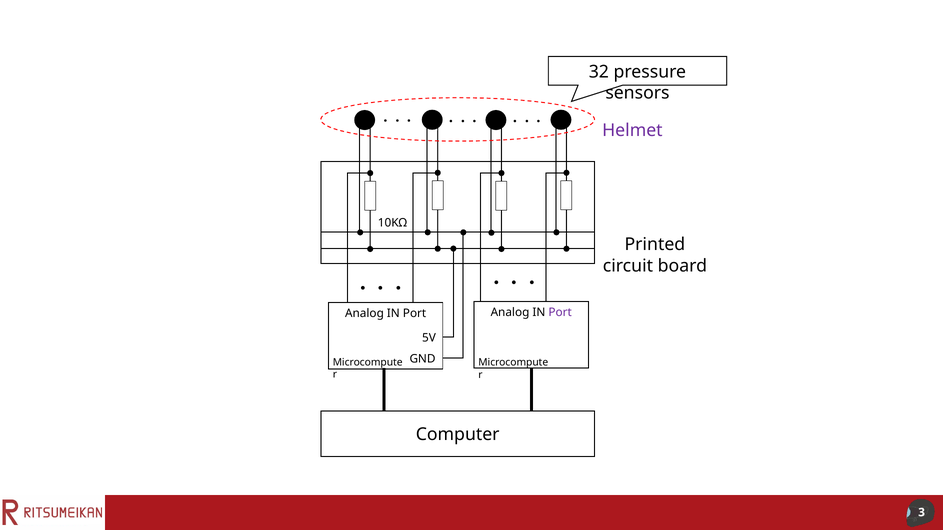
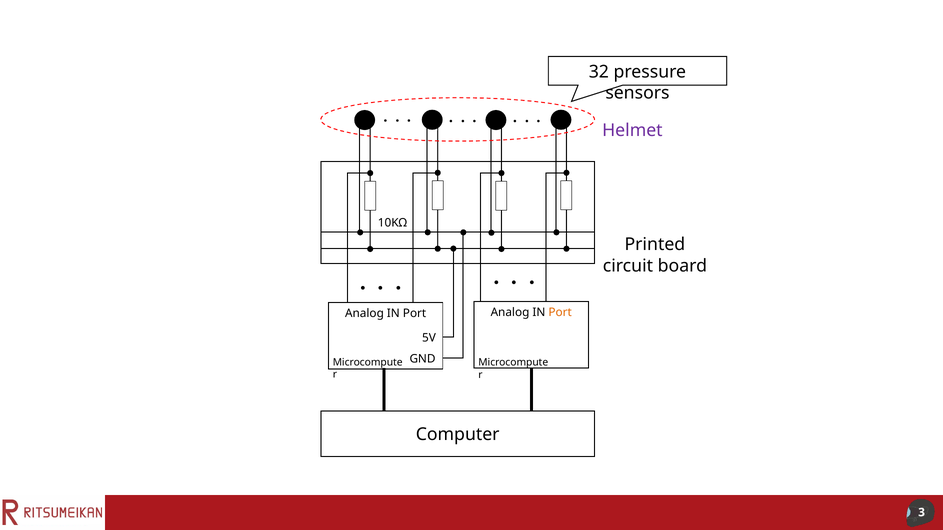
Port colour: purple -> orange (560, 313)
